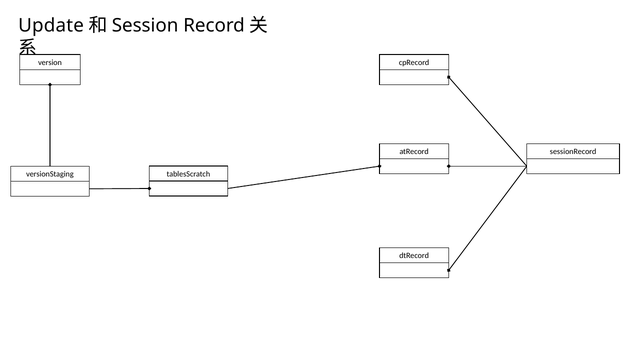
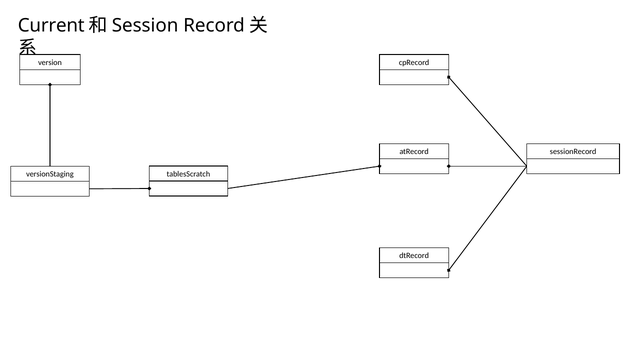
Update: Update -> Current (51, 25)
